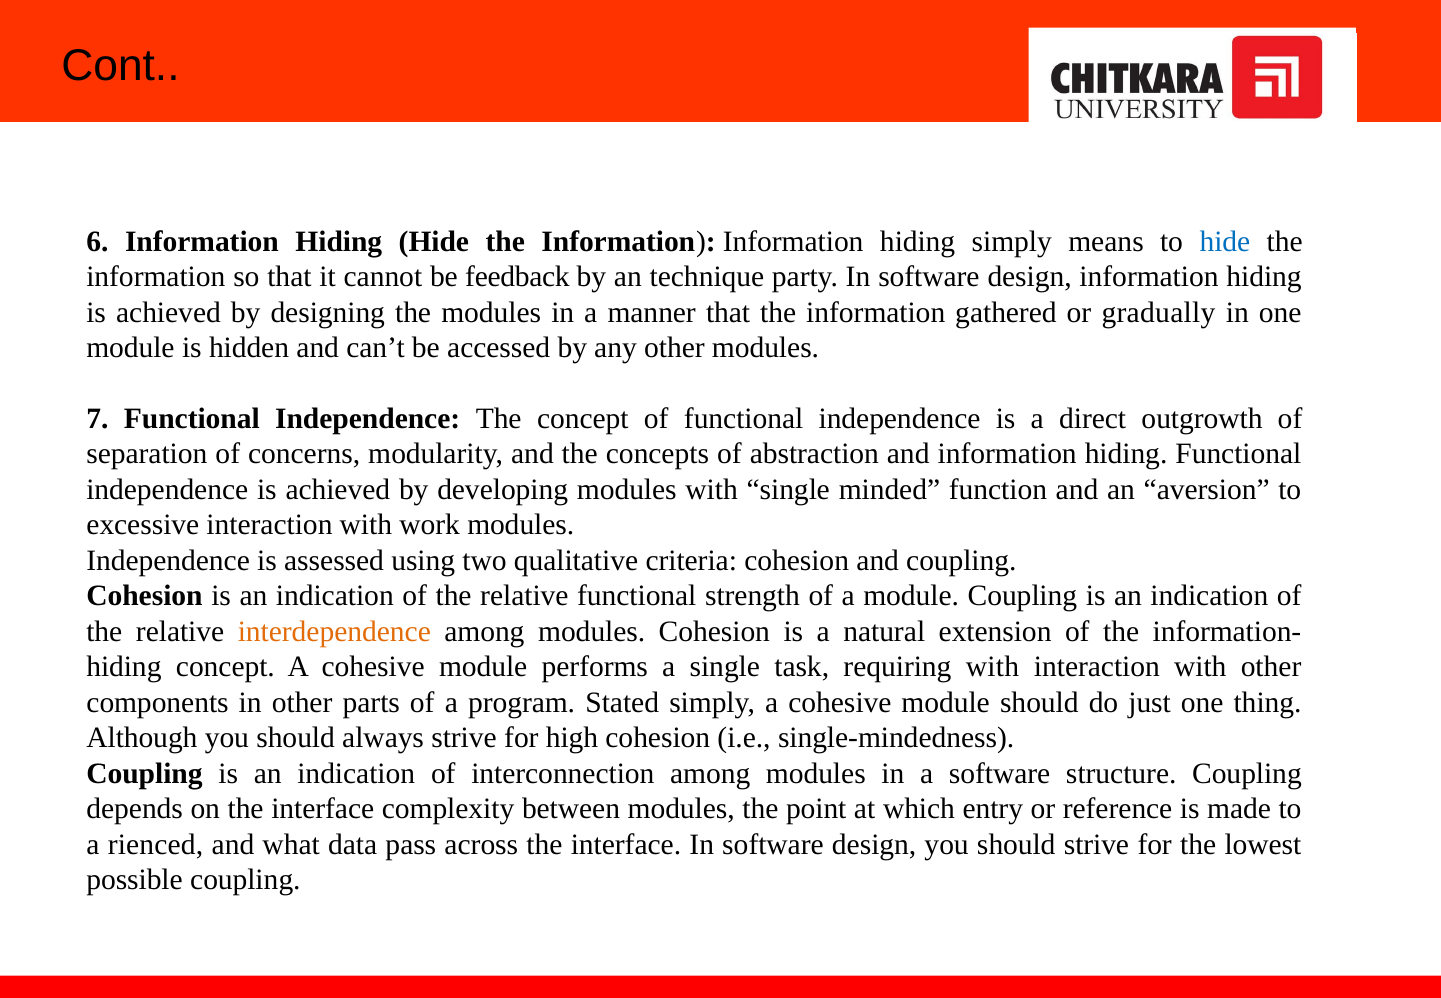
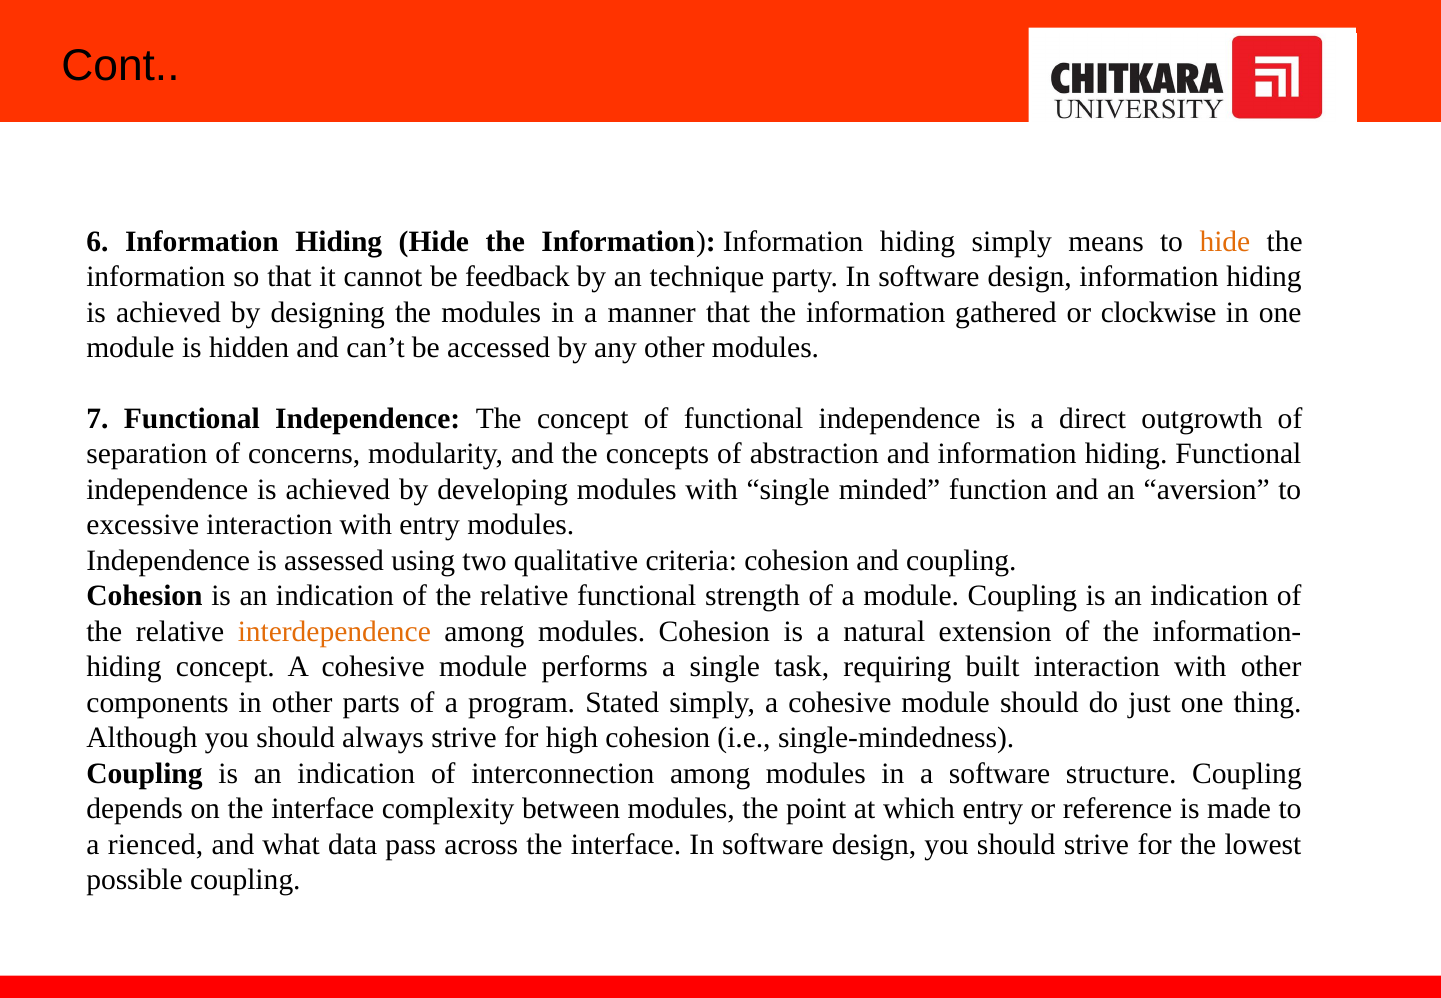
hide colour: blue -> orange (1225, 241)
gradually: gradually -> clockwise (1159, 312)
with work: work -> entry (430, 525)
requiring with: with -> built (993, 667)
